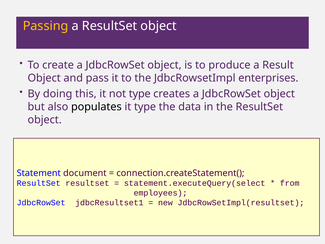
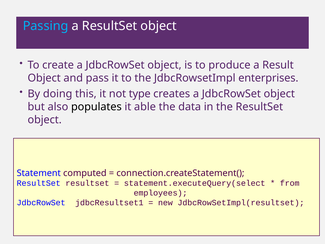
Passing colour: yellow -> light blue (46, 26)
it type: type -> able (145, 107)
document: document -> computed (85, 173)
